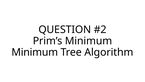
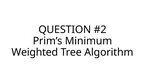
Minimum: Minimum -> Weighted (35, 52)
